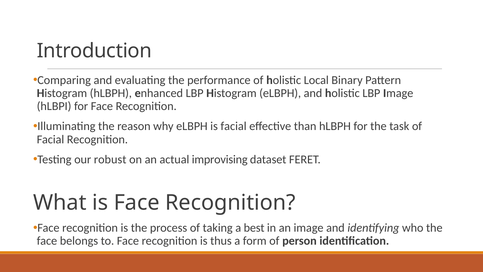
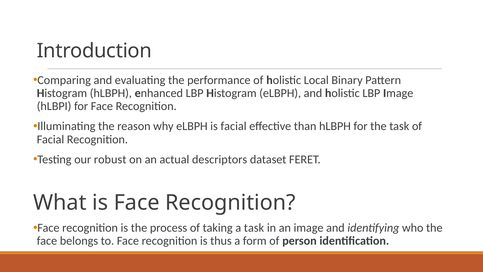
improvising: improvising -> descriptors (220, 159)
a best: best -> task (254, 228)
